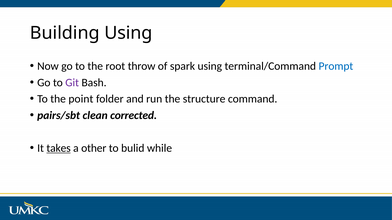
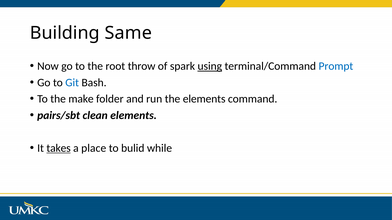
Building Using: Using -> Same (128, 33)
using underline: none -> present (210, 66)
Git colour: purple -> blue (72, 83)
point: point -> make (81, 99)
the structure: structure -> elements (204, 99)
clean corrected: corrected -> elements (134, 116)
other: other -> place (94, 148)
